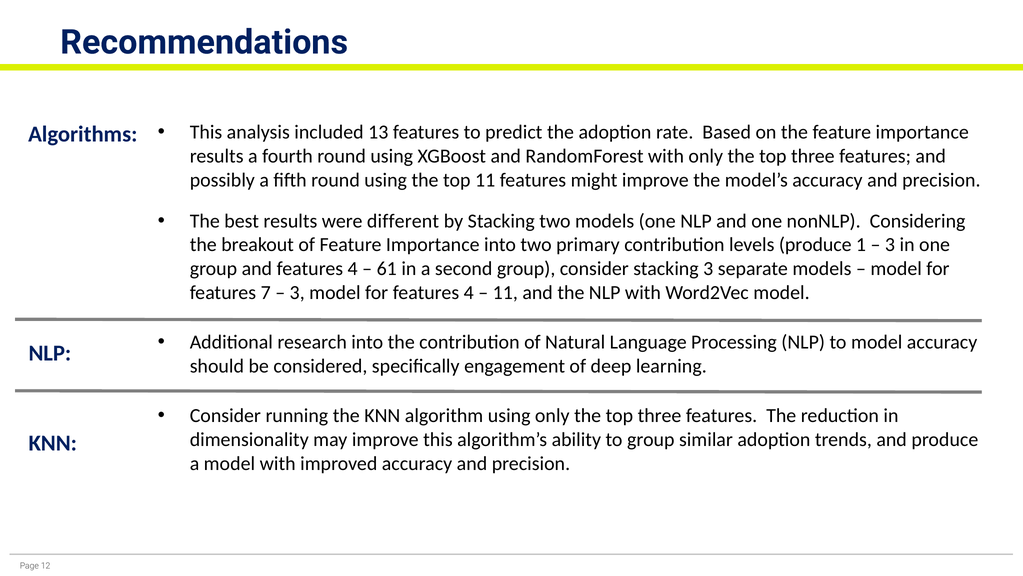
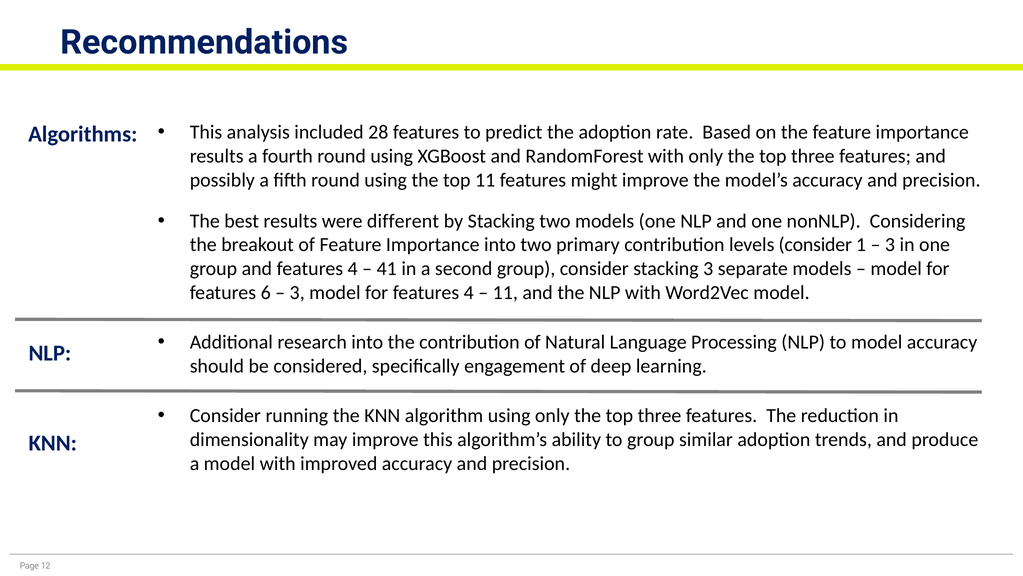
13: 13 -> 28 (378, 132)
levels produce: produce -> consider (815, 245)
61: 61 -> 41 (387, 269)
7: 7 -> 6 (266, 292)
